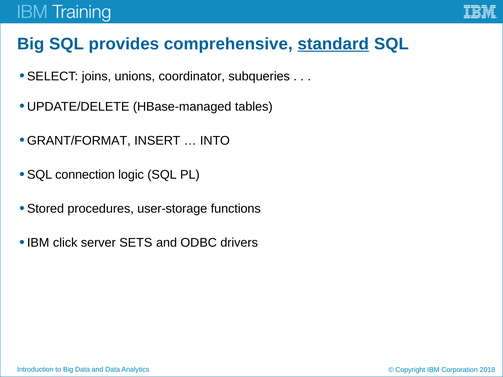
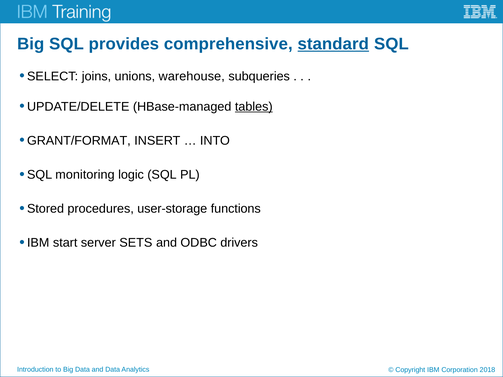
coordinator: coordinator -> warehouse (192, 76)
tables underline: none -> present (254, 107)
connection: connection -> monitoring (85, 175)
click: click -> start (65, 243)
